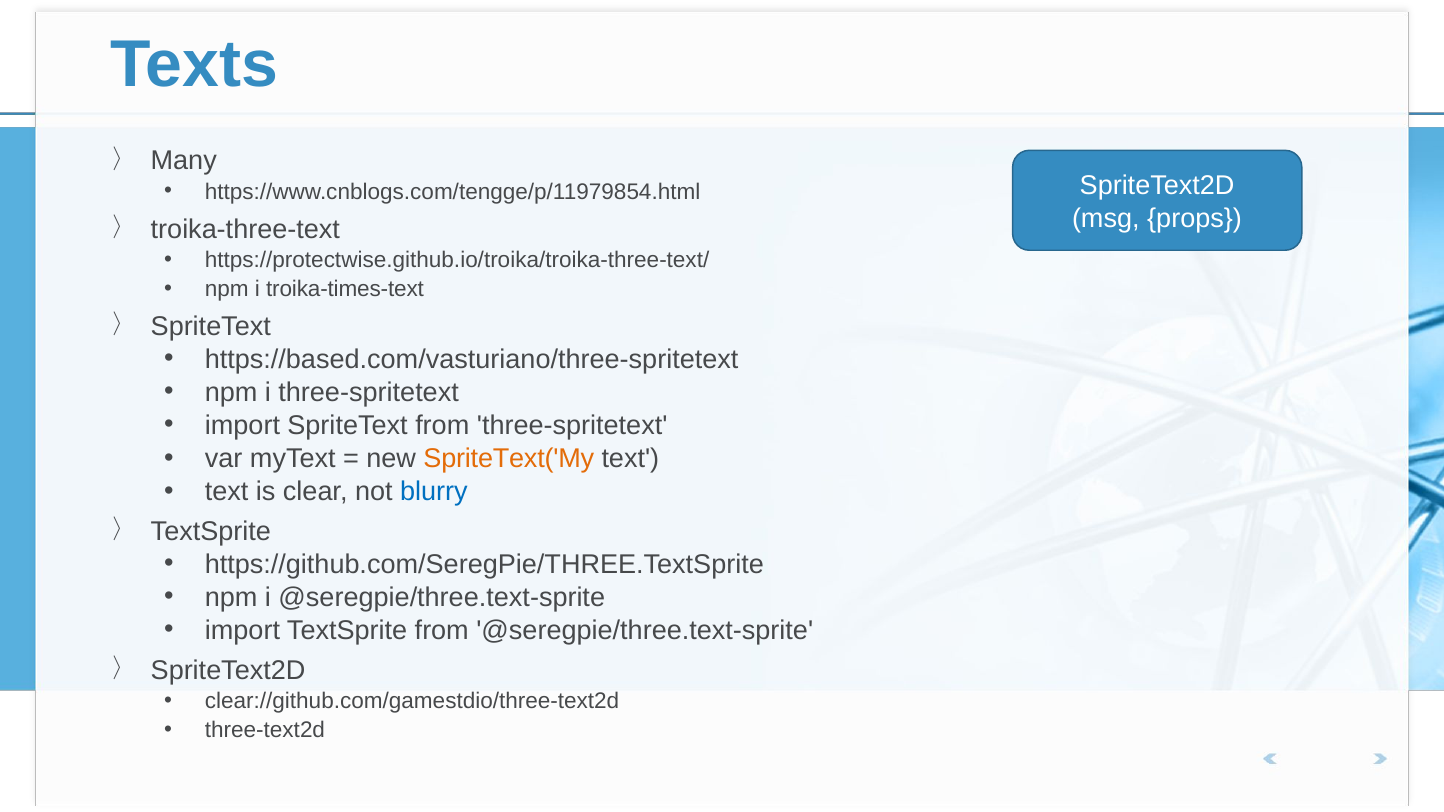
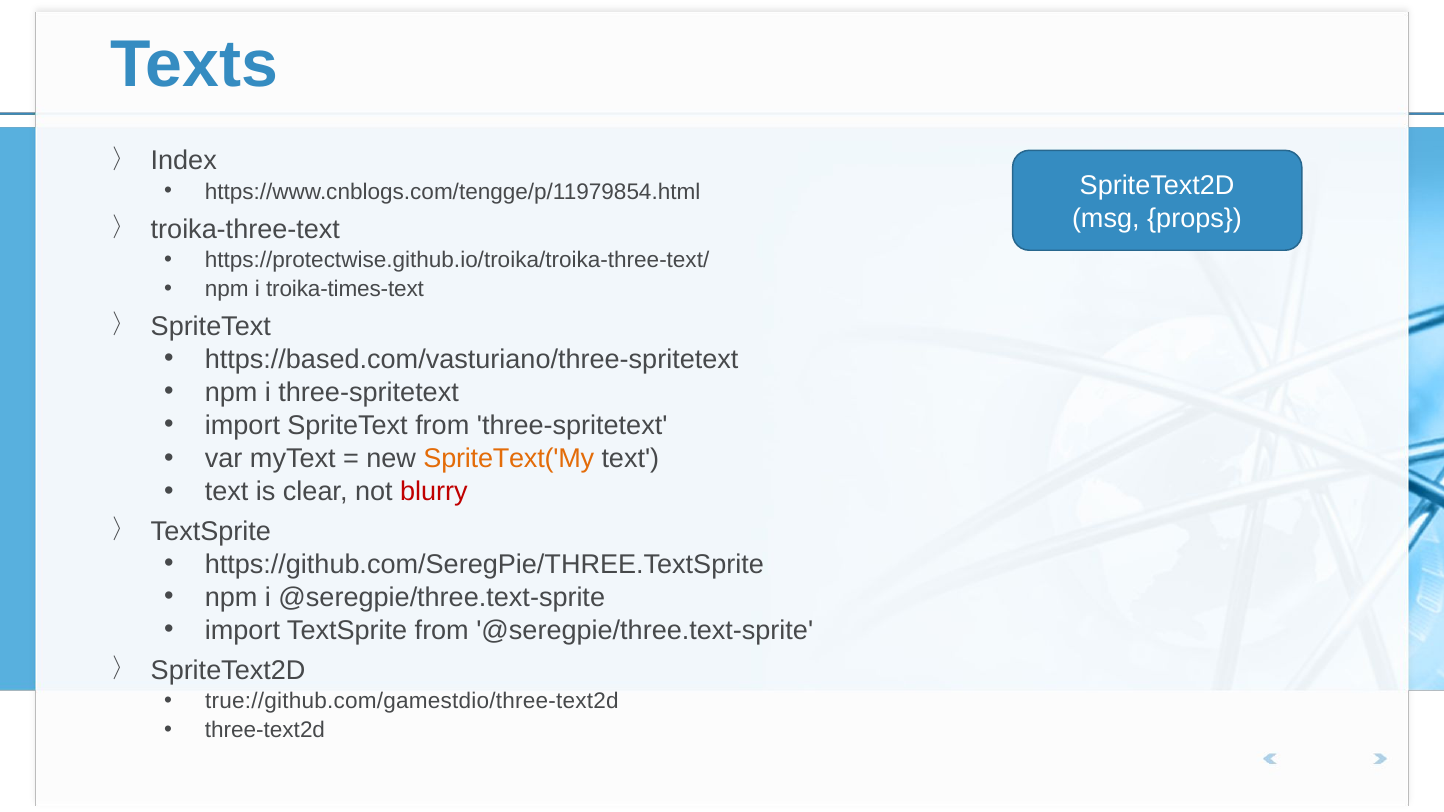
Many: Many -> Index (184, 161)
blurry colour: blue -> red (434, 492)
clear://github.com/gamestdio/three-text2d: clear://github.com/gamestdio/three-text2d -> true://github.com/gamestdio/three-text2d (412, 702)
